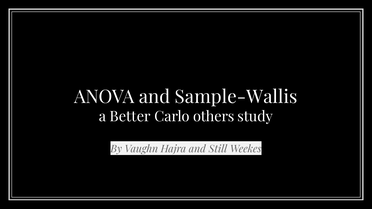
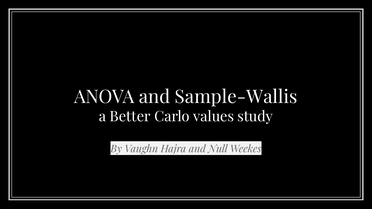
others: others -> values (214, 117)
Still: Still -> Null (218, 149)
